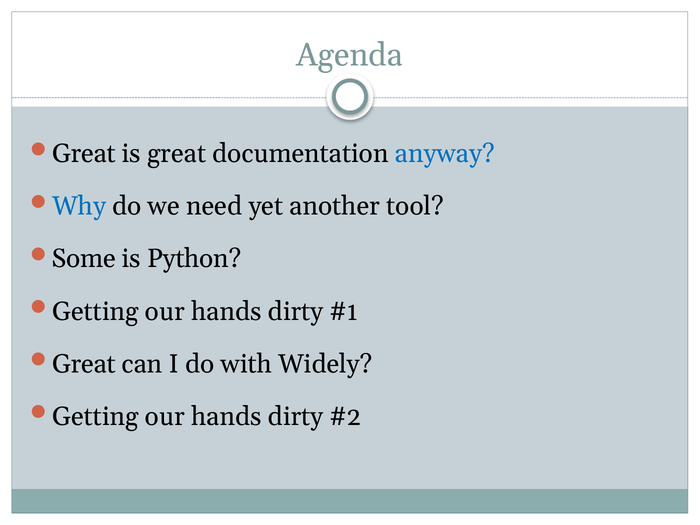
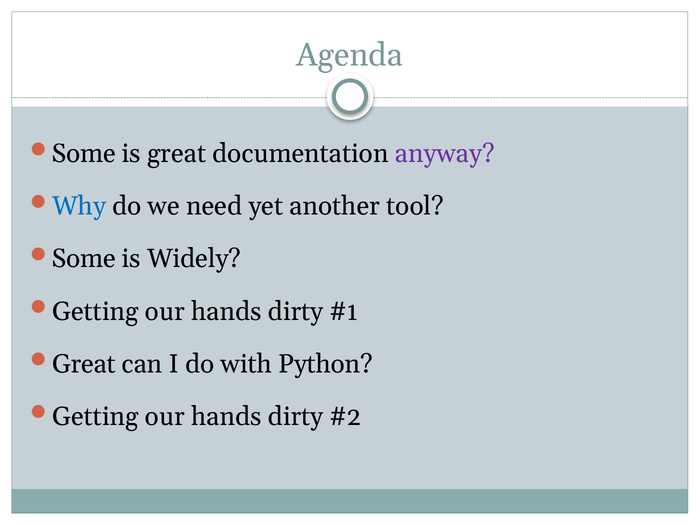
Great: Great -> Some (84, 154)
anyway colour: blue -> purple (445, 154)
Python: Python -> Widely (194, 259)
Widely: Widely -> Python (325, 364)
